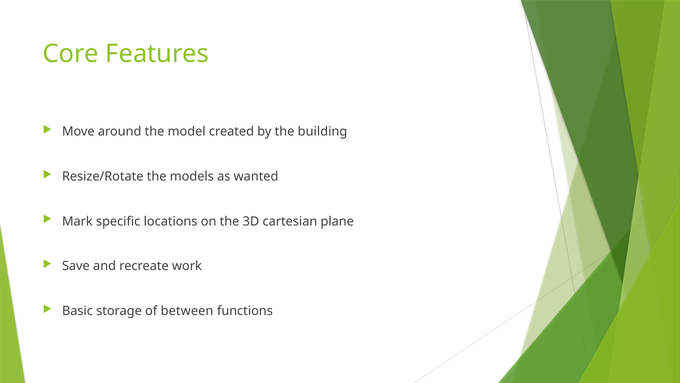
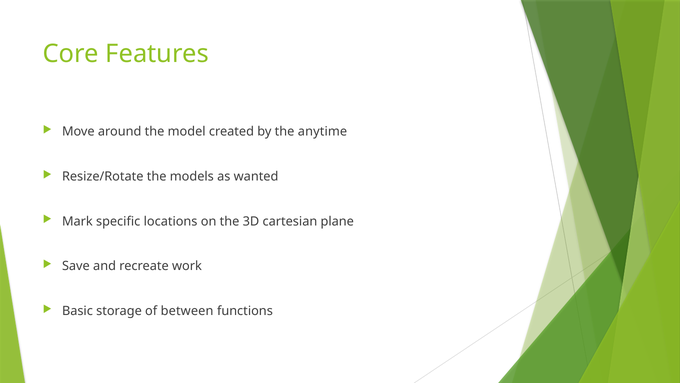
building: building -> anytime (323, 132)
